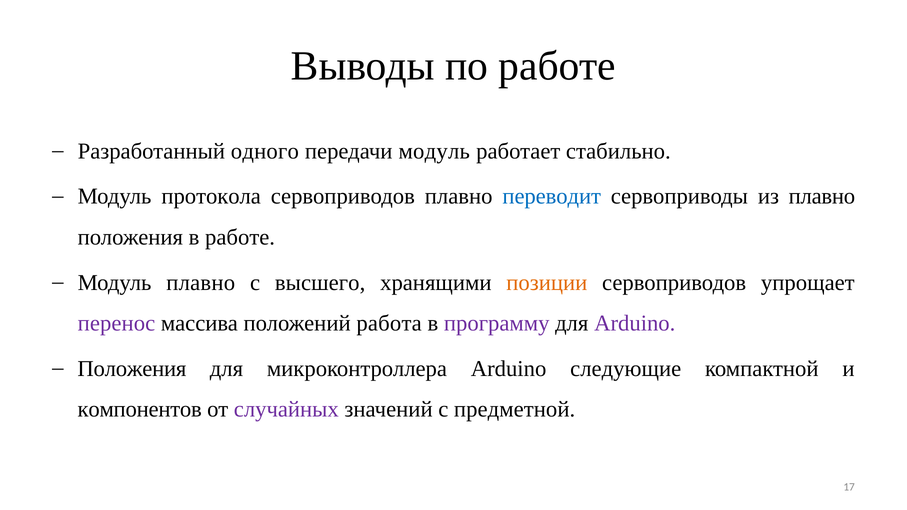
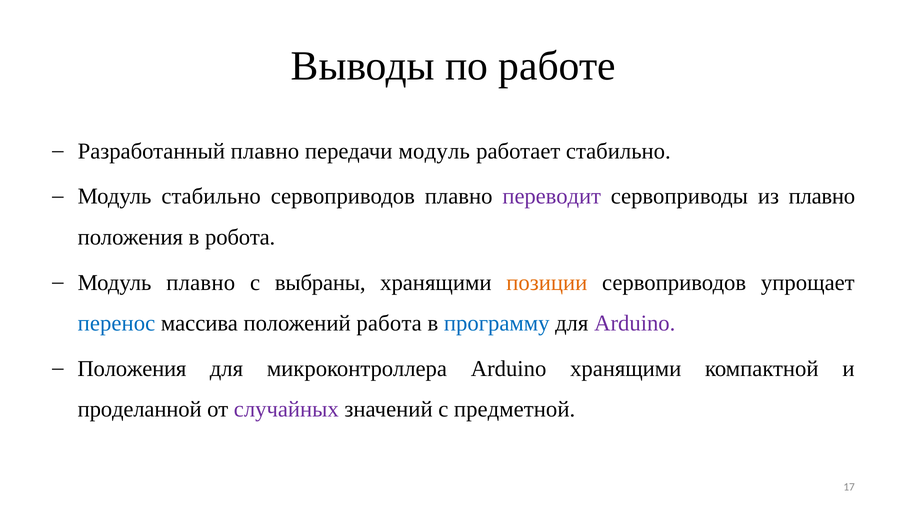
Разработанный одного: одного -> плавно (265, 151)
Модуль протокола: протокола -> стабильно (211, 197)
переводит colour: blue -> purple (552, 197)
в работе: работе -> робота (240, 237)
высшего: высшего -> выбраны (320, 283)
перенос colour: purple -> blue (116, 324)
программу colour: purple -> blue (497, 324)
Arduino следующие: следующие -> хранящими (626, 369)
компонентов: компонентов -> проделанной (140, 410)
